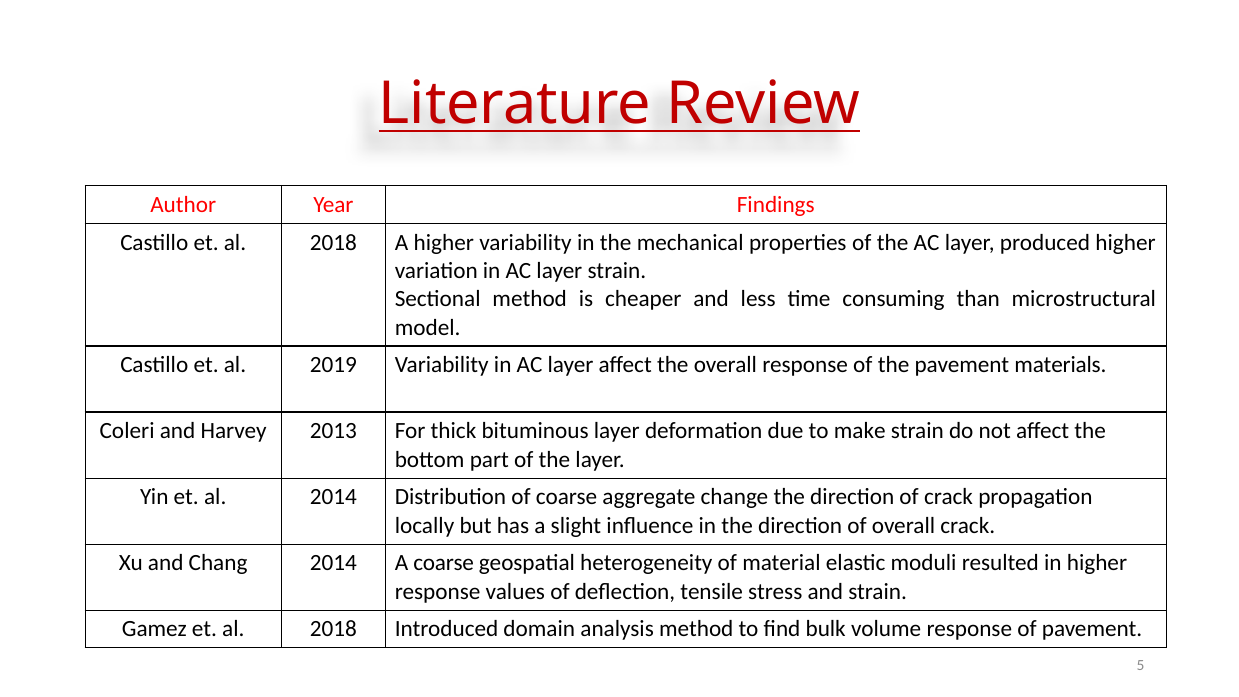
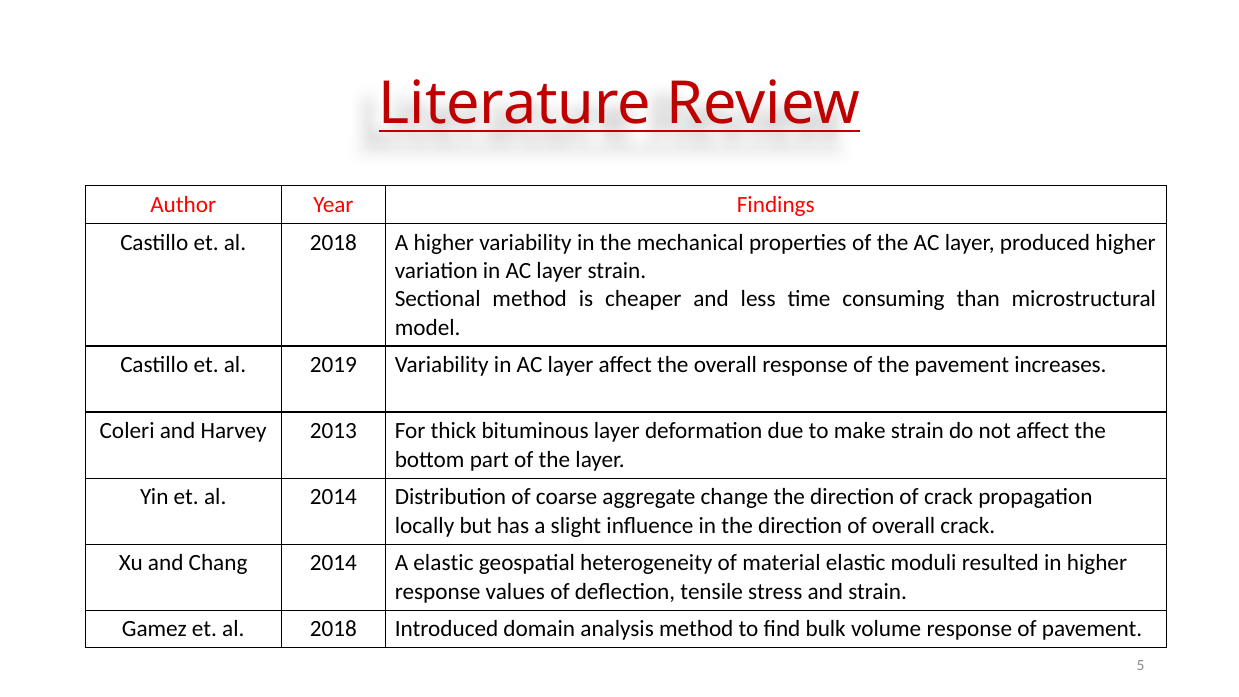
materials: materials -> increases (1060, 365)
A coarse: coarse -> elastic (444, 563)
